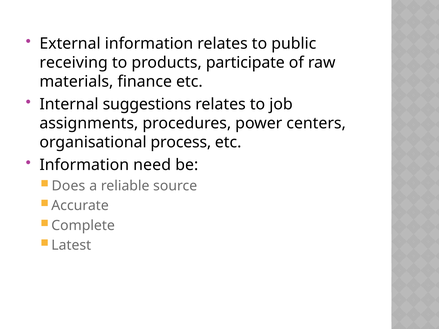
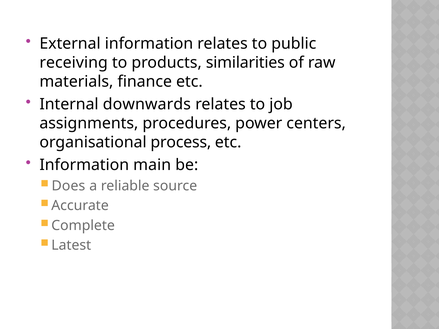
participate: participate -> similarities (245, 63)
suggestions: suggestions -> downwards (147, 104)
need: need -> main (152, 165)
